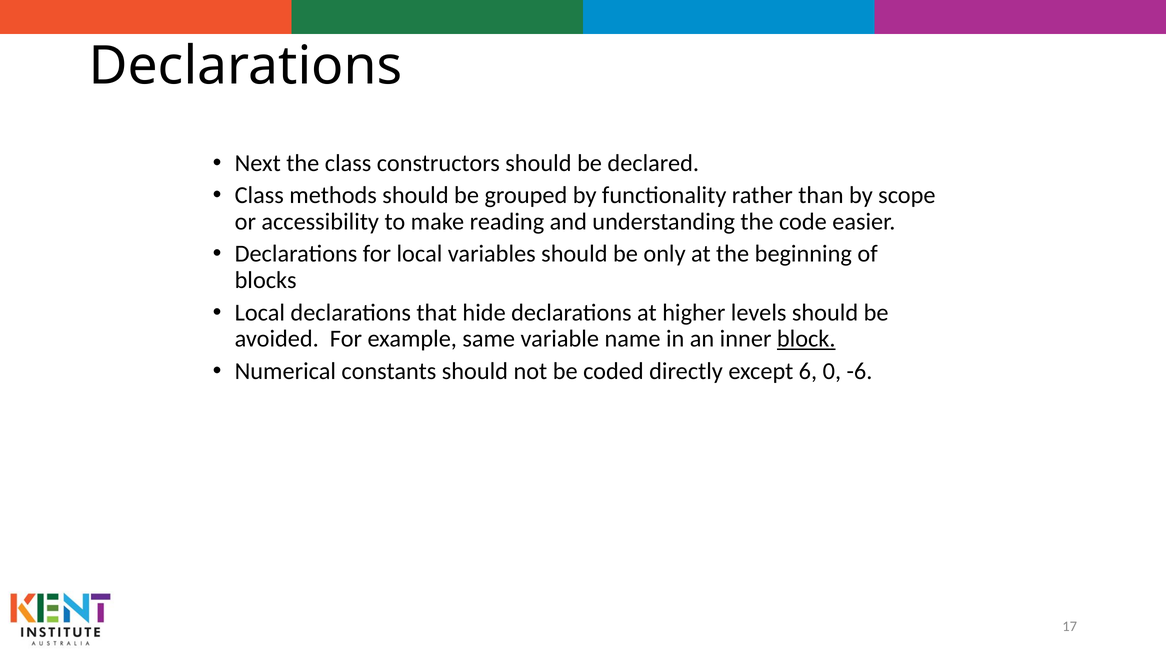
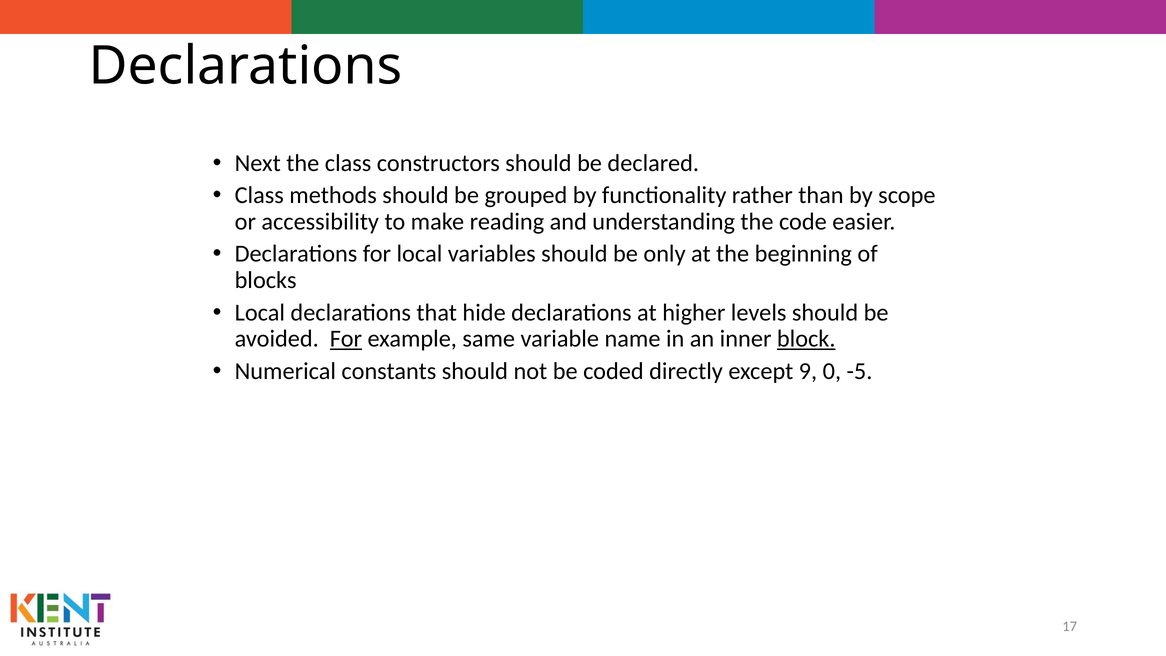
For underline: none -> present (346, 339)
6: 6 -> 9 (808, 371)
-6: -6 -> -5 (859, 371)
